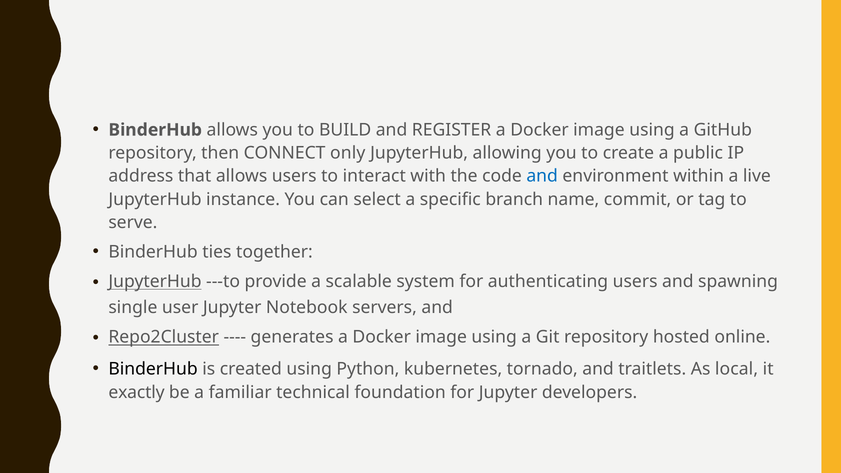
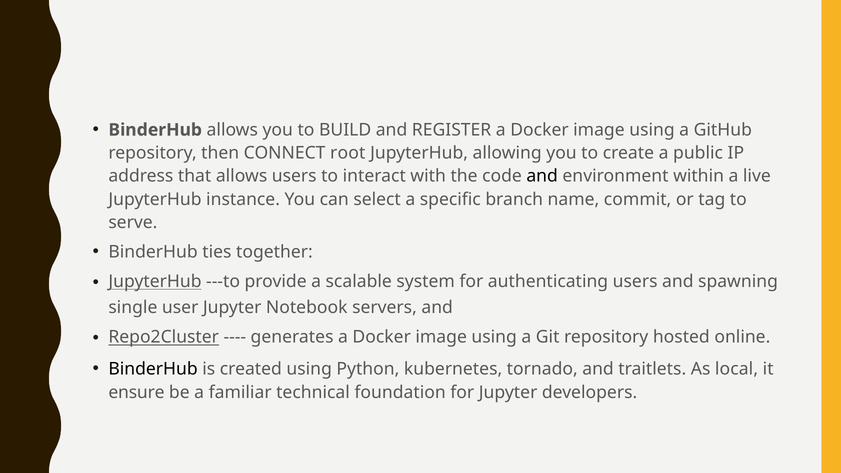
only: only -> root (348, 153)
and colour: blue -> black (542, 176)
exactly: exactly -> ensure (136, 392)
